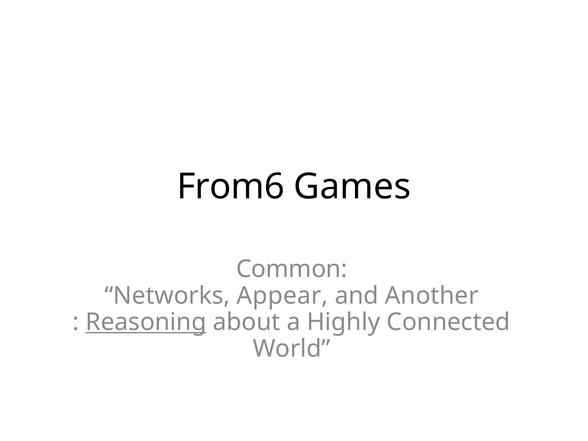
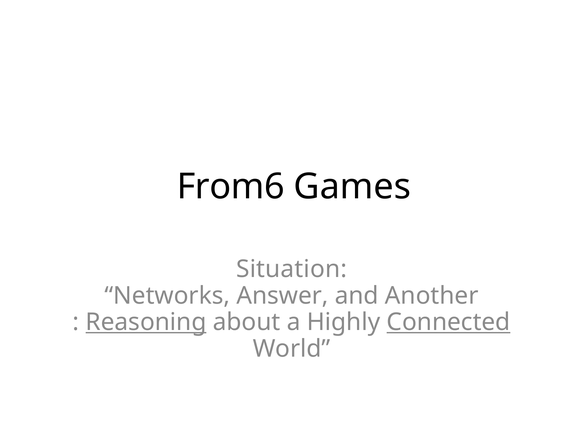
Common: Common -> Situation (292, 269)
Appear: Appear -> Answer (282, 296)
Connected underline: none -> present (448, 322)
